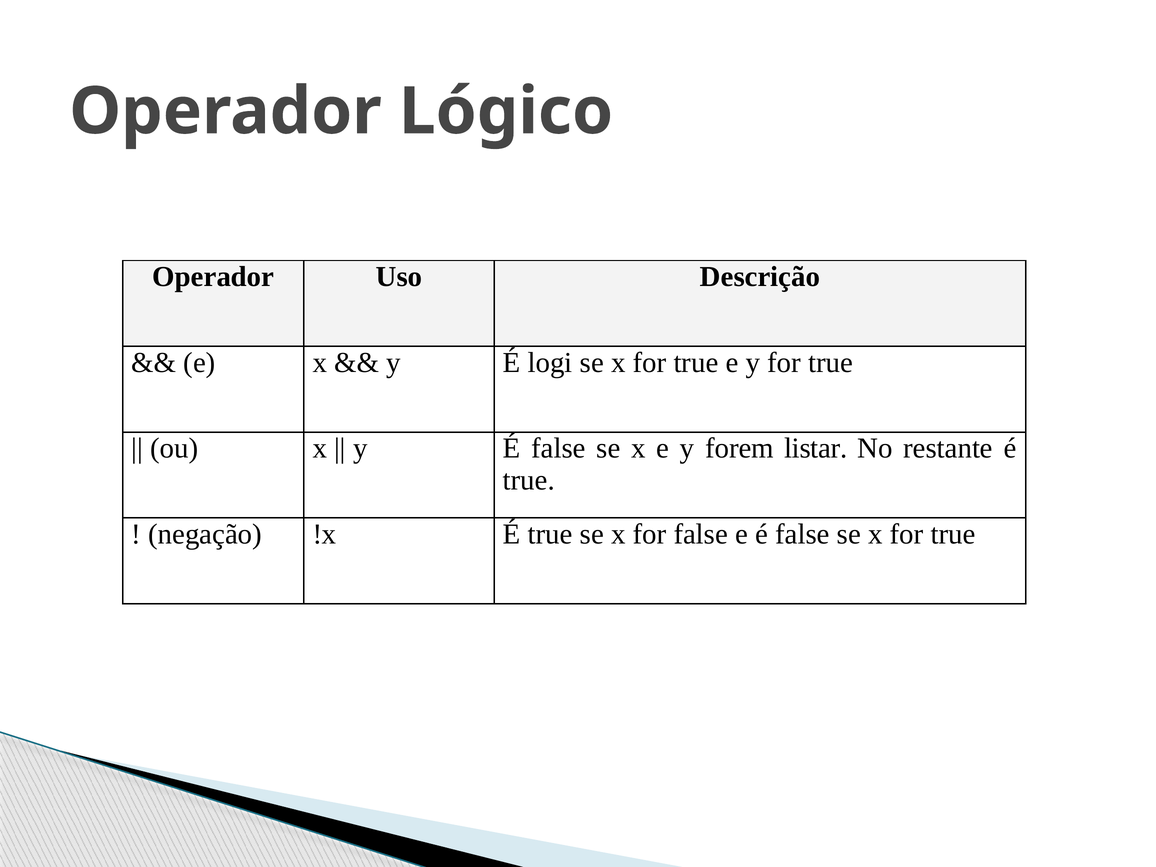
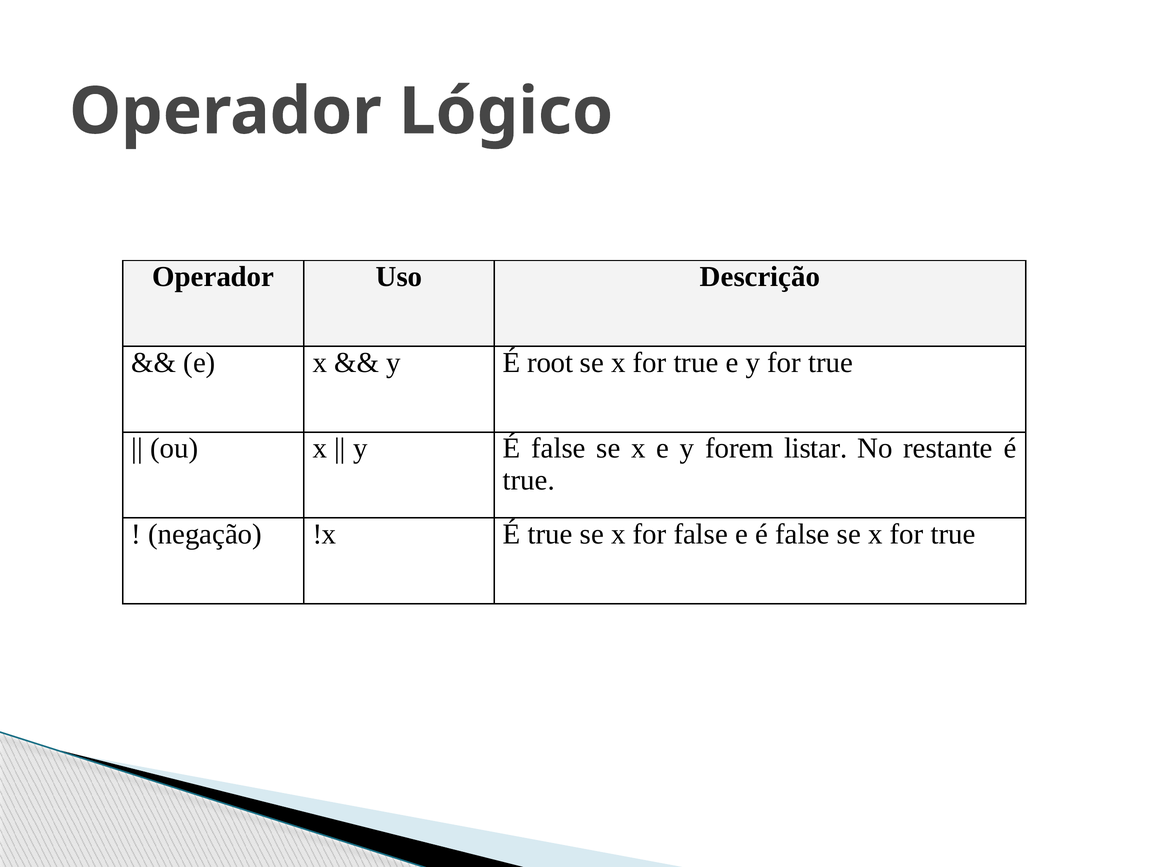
logi: logi -> root (550, 363)
